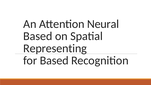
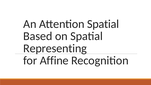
Attention Neural: Neural -> Spatial (103, 24)
for Based: Based -> Affine (54, 60)
